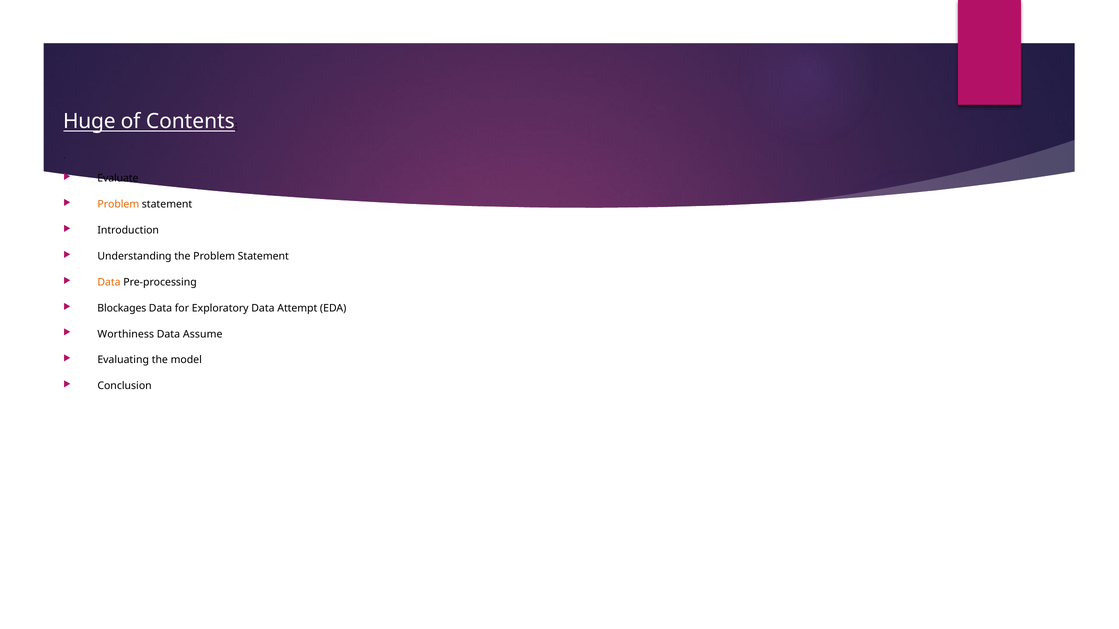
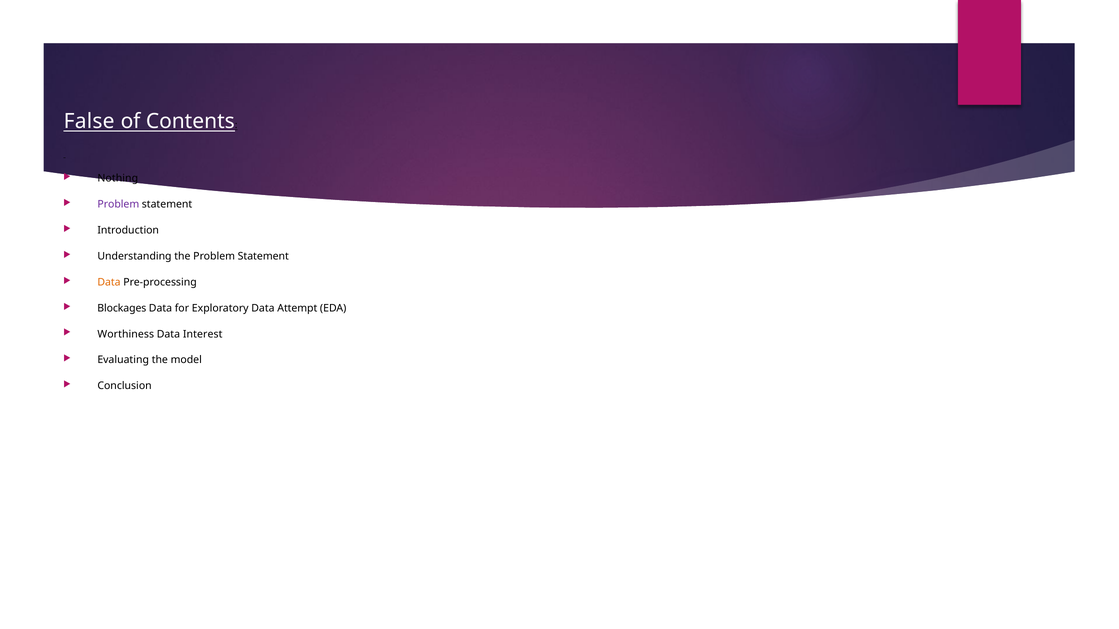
Huge: Huge -> False (89, 122)
Evaluate: Evaluate -> Nothing (118, 179)
Problem colour: orange -> purple (118, 205)
Assume: Assume -> Interest (203, 334)
